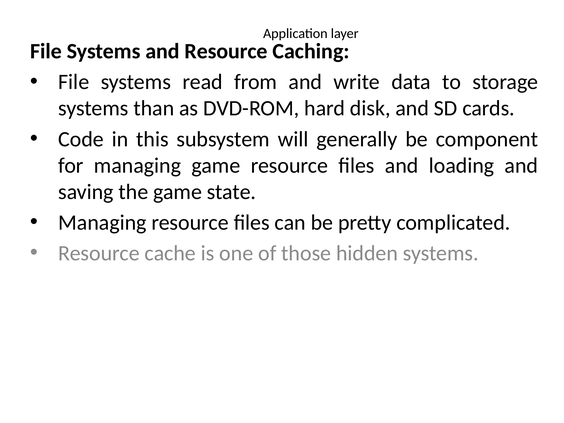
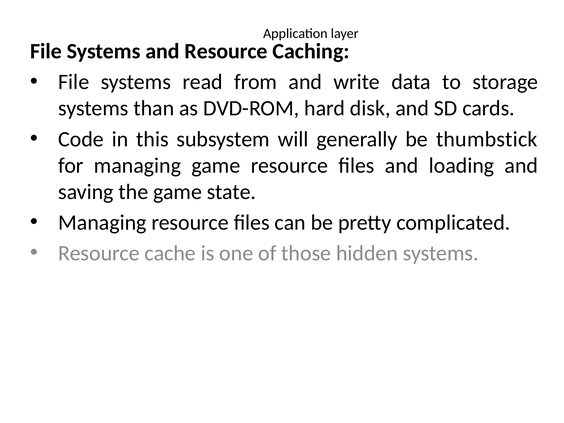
component: component -> thumbstick (487, 139)
